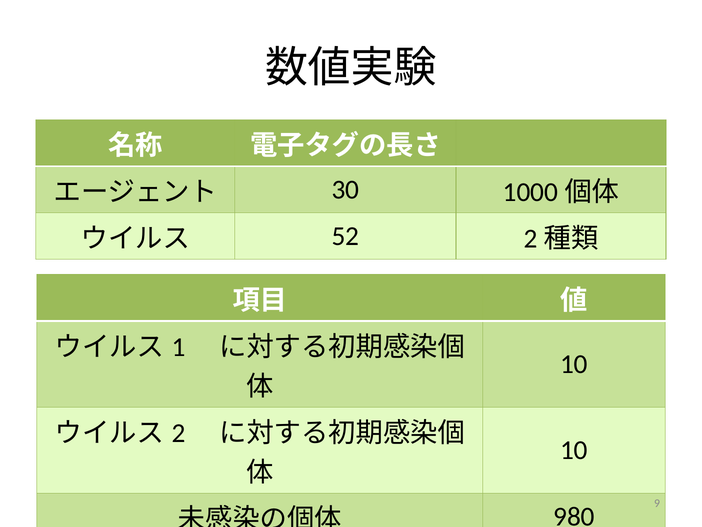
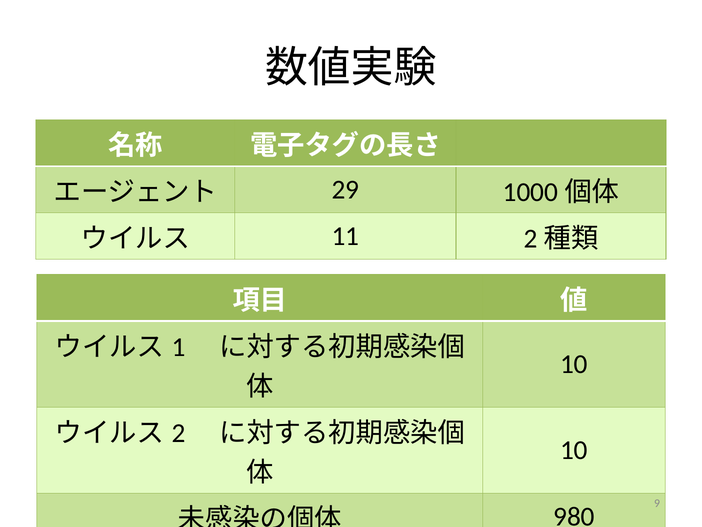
30: 30 -> 29 (345, 190)
52: 52 -> 11 (345, 236)
